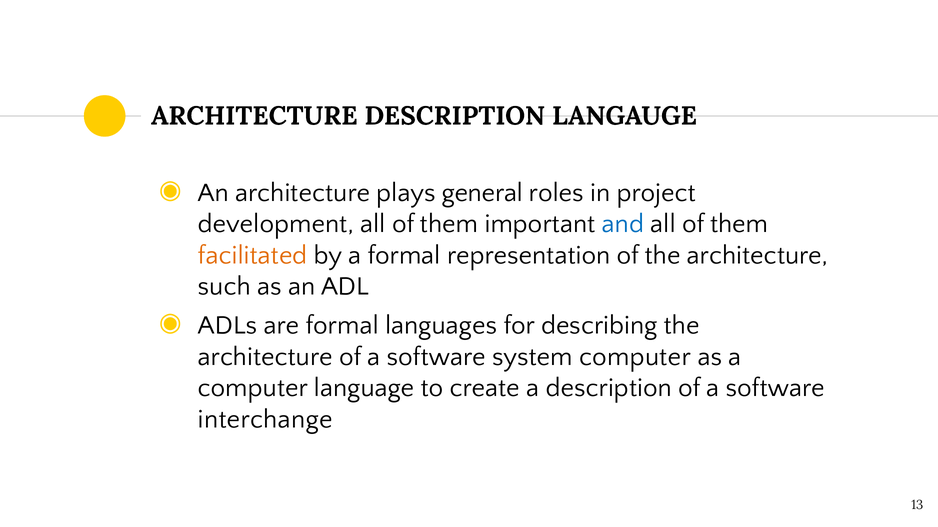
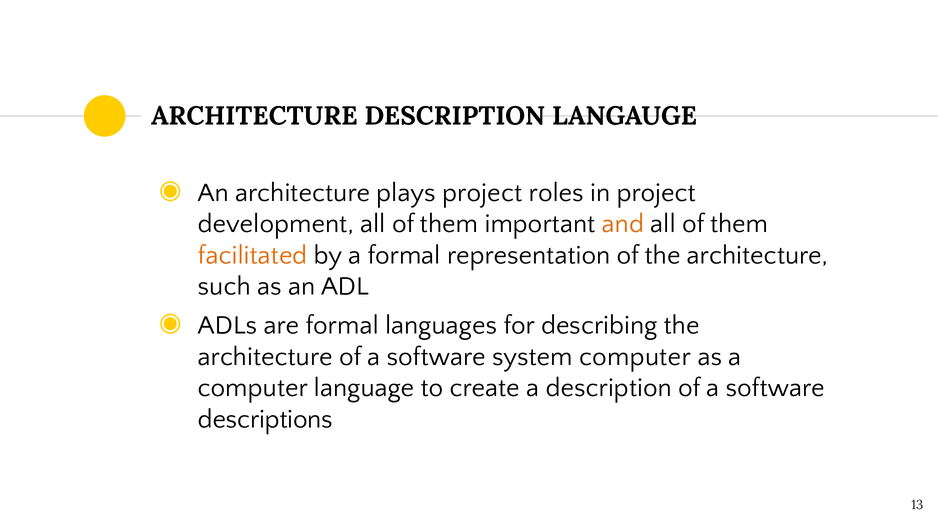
plays general: general -> project (482, 193)
and colour: blue -> orange (623, 224)
interchange: interchange -> descriptions (265, 419)
